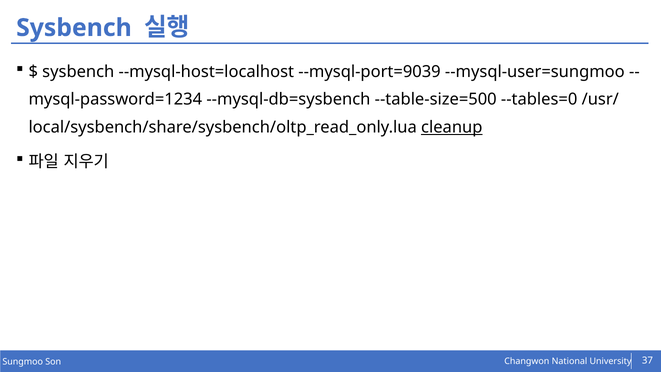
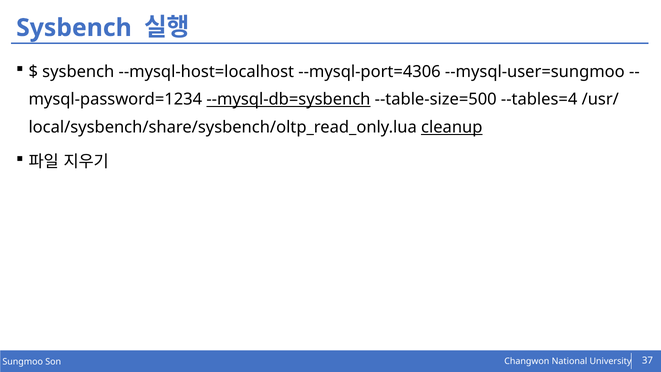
--mysql-port=9039: --mysql-port=9039 -> --mysql-port=4306 (370, 72)
--mysql-db=sysbench underline: none -> present (288, 99)
--tables=0: --tables=0 -> --tables=4 (539, 99)
